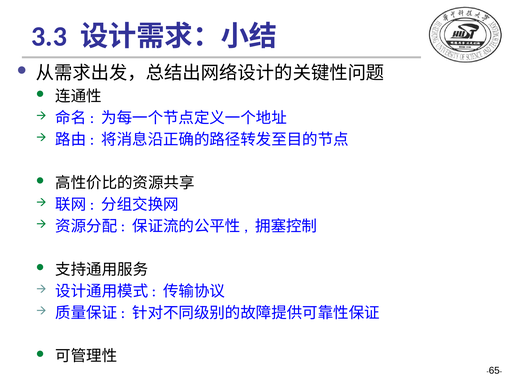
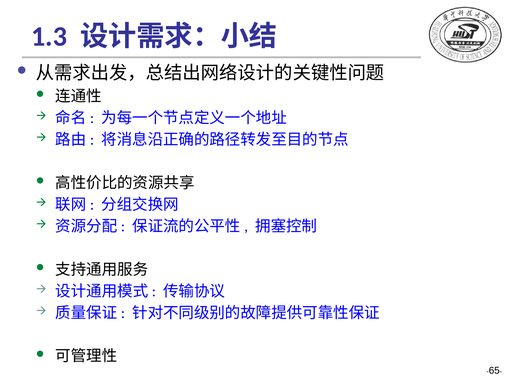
3.3: 3.3 -> 1.3 (49, 37)
